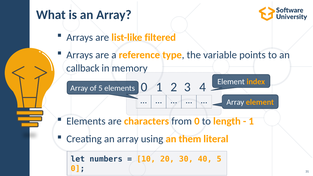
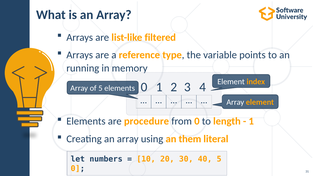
callback: callback -> running (83, 68)
characters: characters -> procedure (146, 121)
